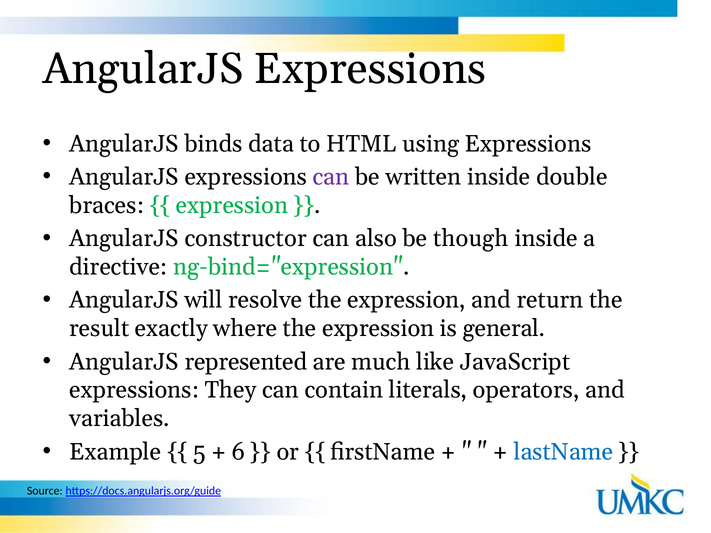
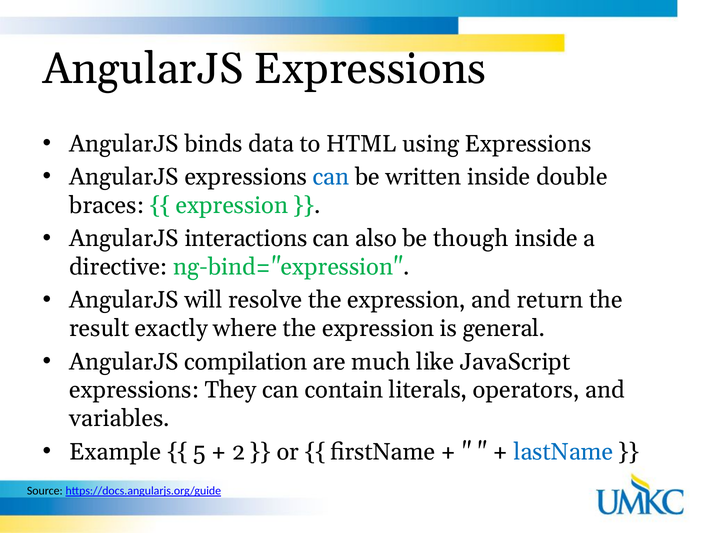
can colour: purple -> blue (331, 177)
constructor: constructor -> interactions (246, 239)
represented: represented -> compilation (246, 362)
6: 6 -> 2 (239, 452)
